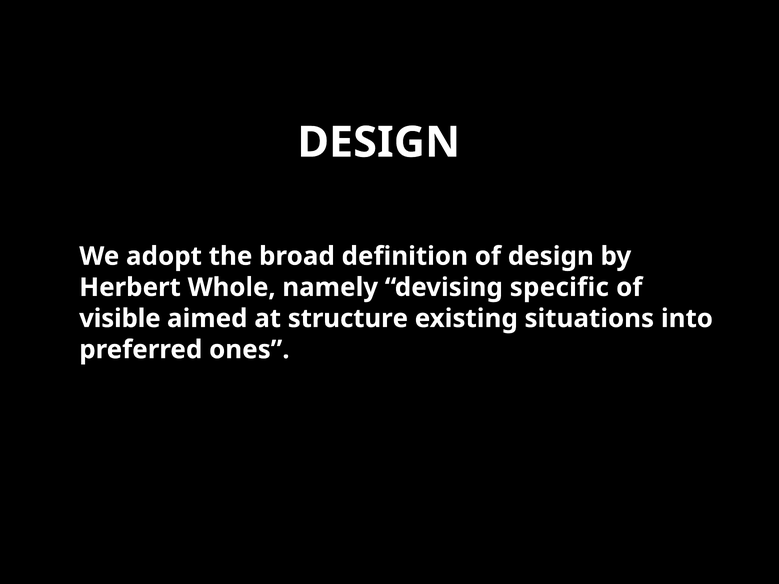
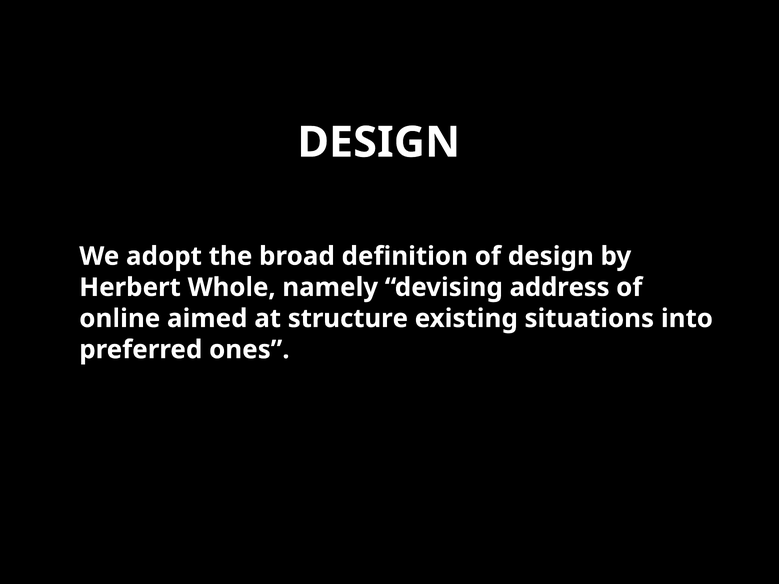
specific: specific -> address (560, 288)
visible: visible -> online (120, 319)
